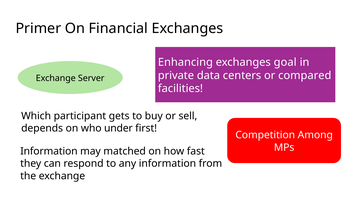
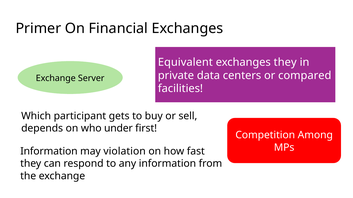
Enhancing: Enhancing -> Equivalent (185, 62)
exchanges goal: goal -> they (285, 62)
matched: matched -> violation (125, 152)
